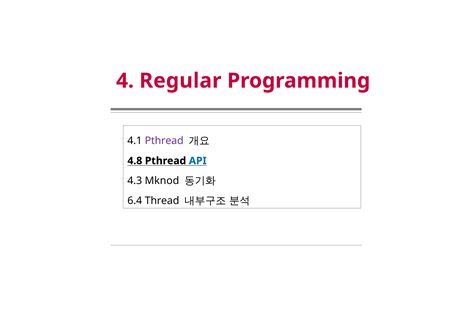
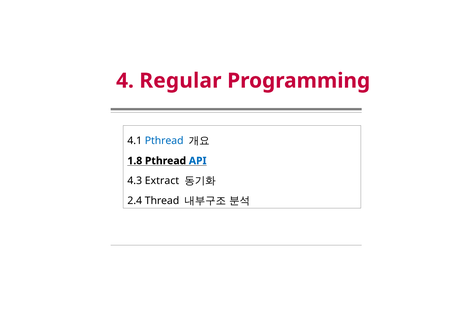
Pthread colour: purple -> blue (164, 141)
4.8: 4.8 -> 1.8 (135, 161)
Mknod: Mknod -> Extract (162, 181)
6.4: 6.4 -> 2.4 (135, 200)
